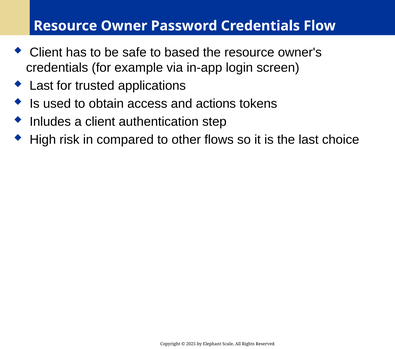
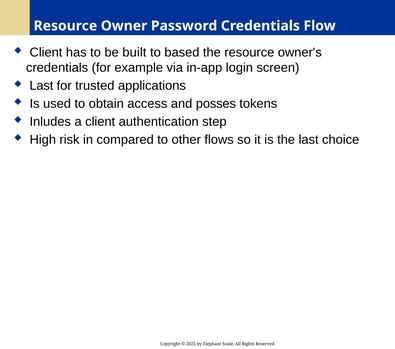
safe: safe -> built (134, 52)
actions: actions -> posses (216, 104)
